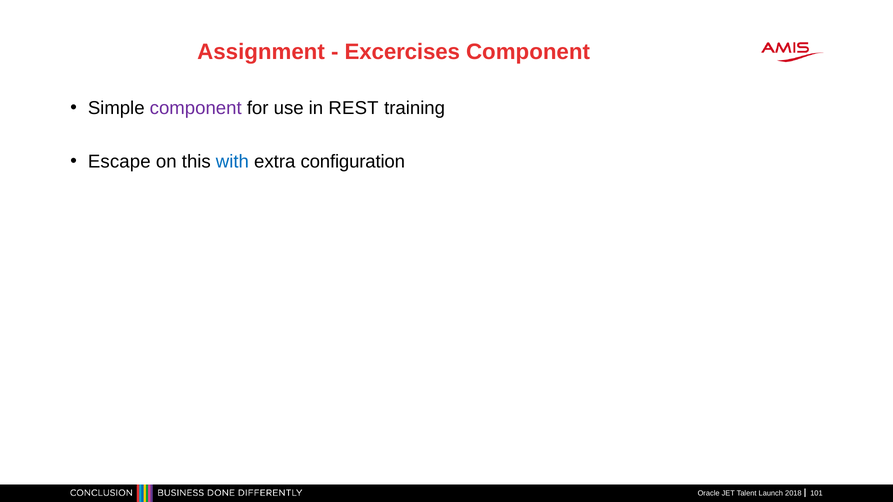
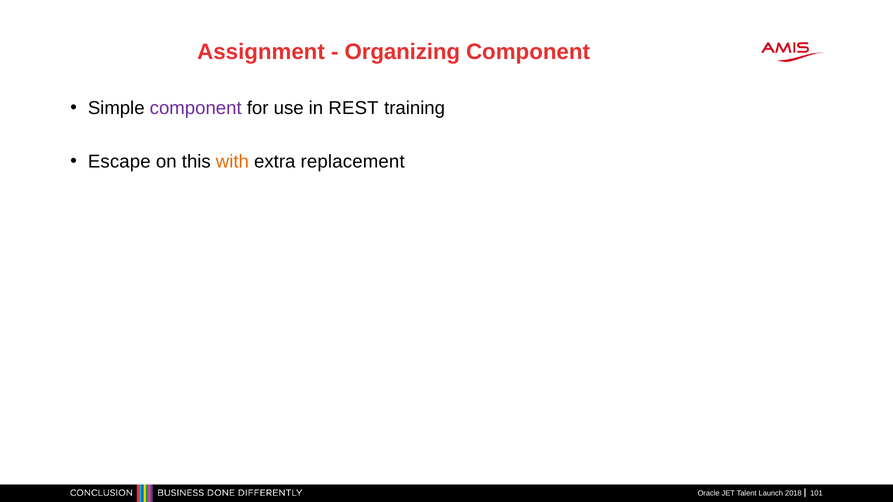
Excercises: Excercises -> Organizing (402, 52)
with colour: blue -> orange (232, 162)
configuration: configuration -> replacement (353, 162)
